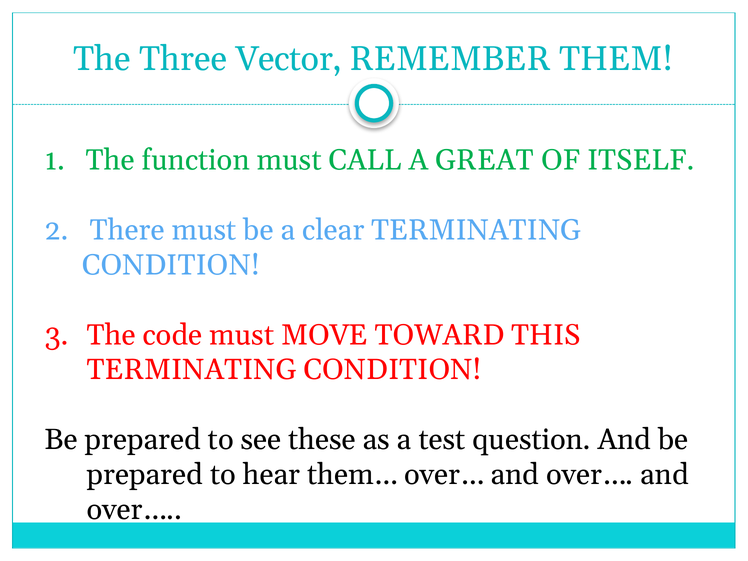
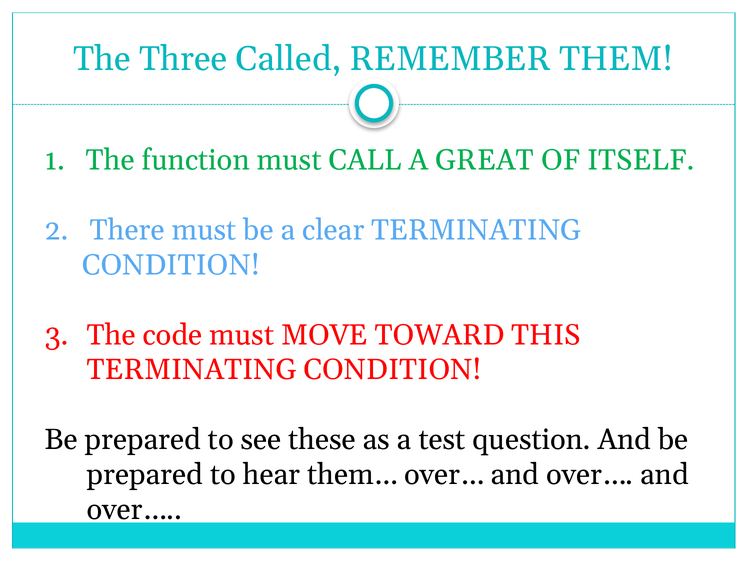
Vector: Vector -> Called (288, 59)
